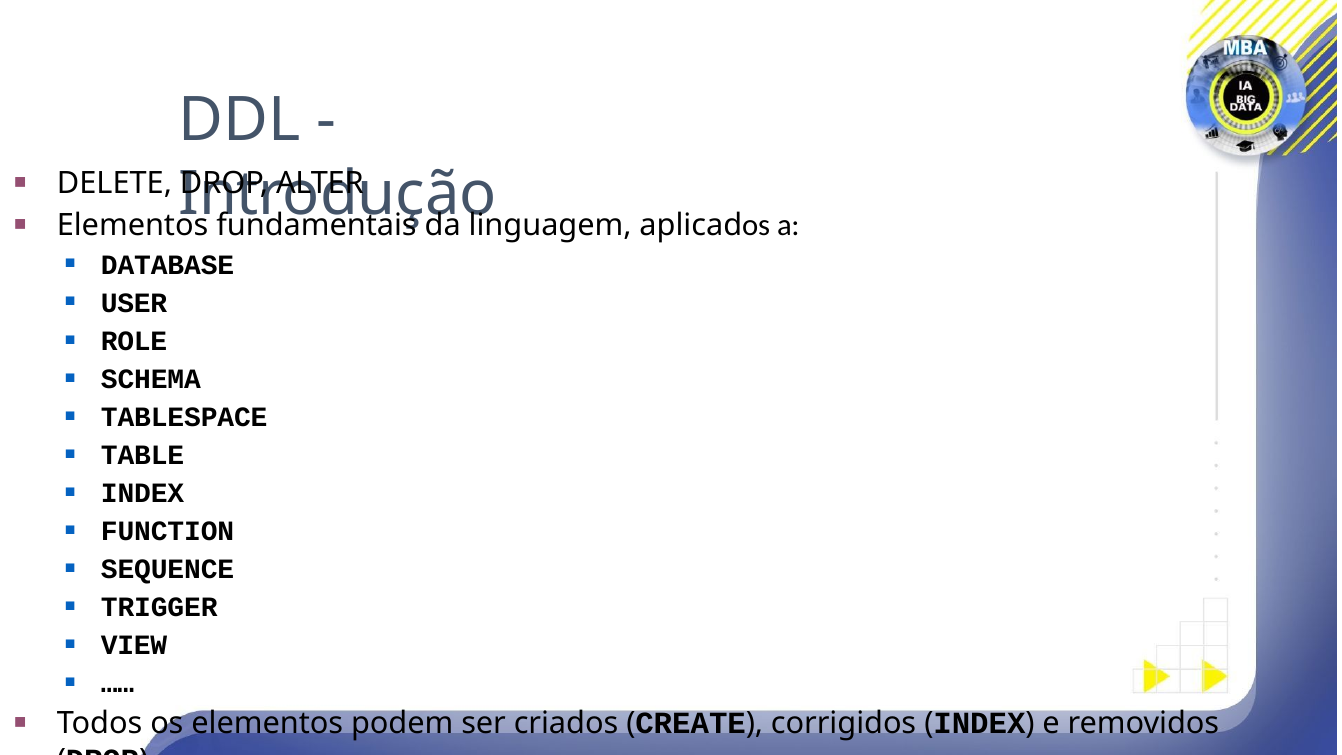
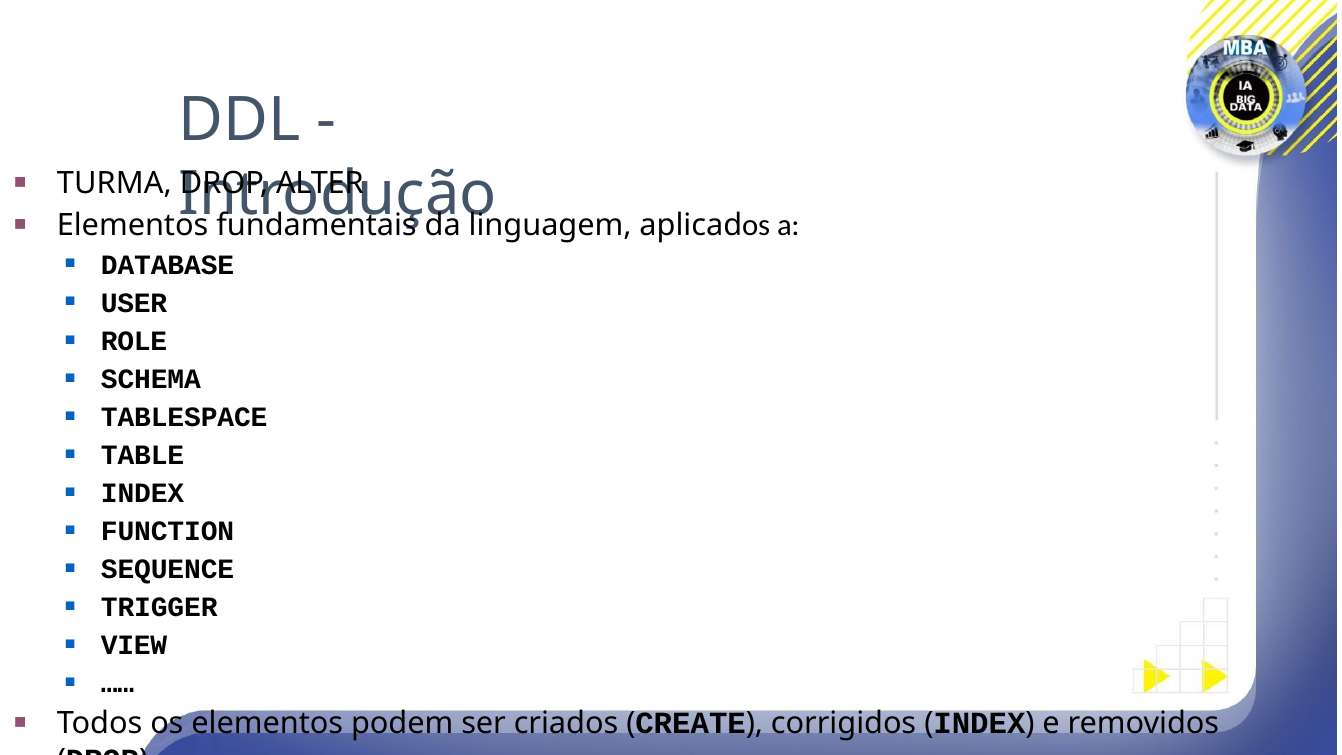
DELETE: DELETE -> TURMA (114, 183)
